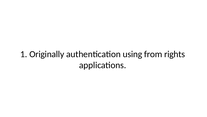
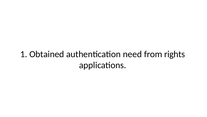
Originally: Originally -> Obtained (47, 54)
using: using -> need (132, 54)
